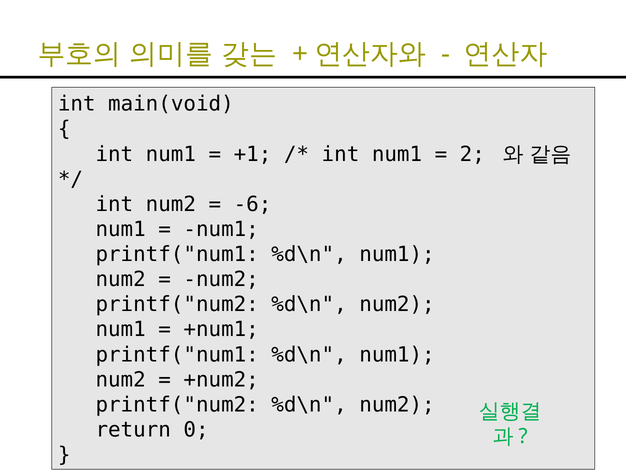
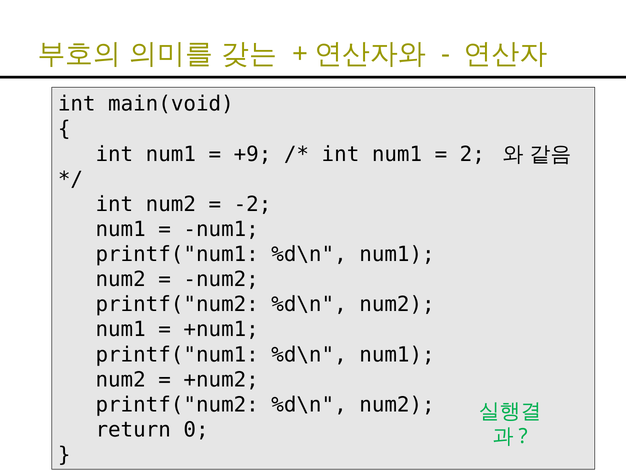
+1: +1 -> +9 (253, 154)
-6: -6 -> -2 (253, 204)
